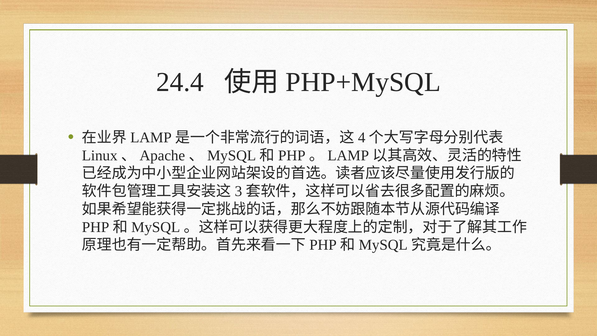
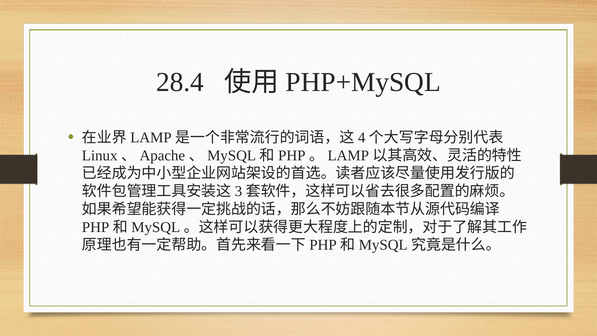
24.4: 24.4 -> 28.4 (180, 82)
